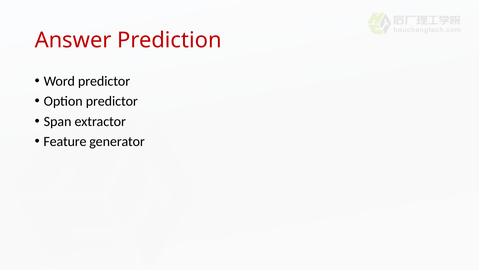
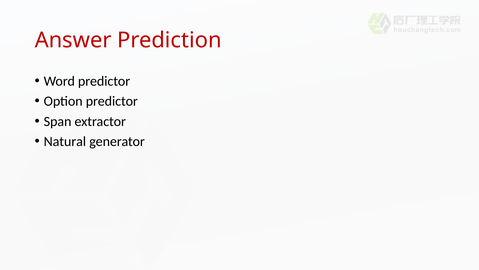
Feature: Feature -> Natural (65, 141)
